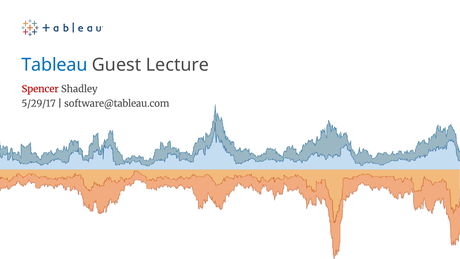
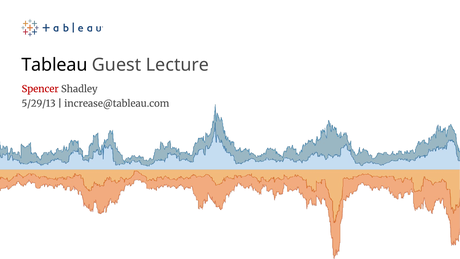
Tableau colour: blue -> black (55, 65)
5/29/17: 5/29/17 -> 5/29/13 (39, 103)
software@tableau.com: software@tableau.com -> increase@tableau.com (117, 103)
